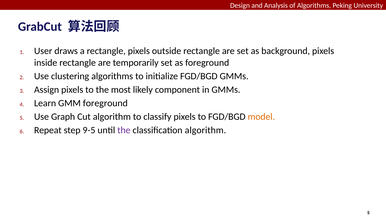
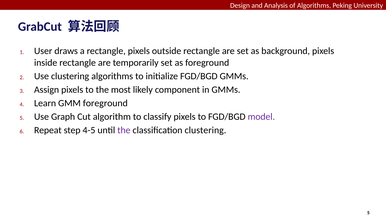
model colour: orange -> purple (261, 117)
9-5: 9-5 -> 4-5 (89, 130)
classification algorithm: algorithm -> clustering (205, 130)
